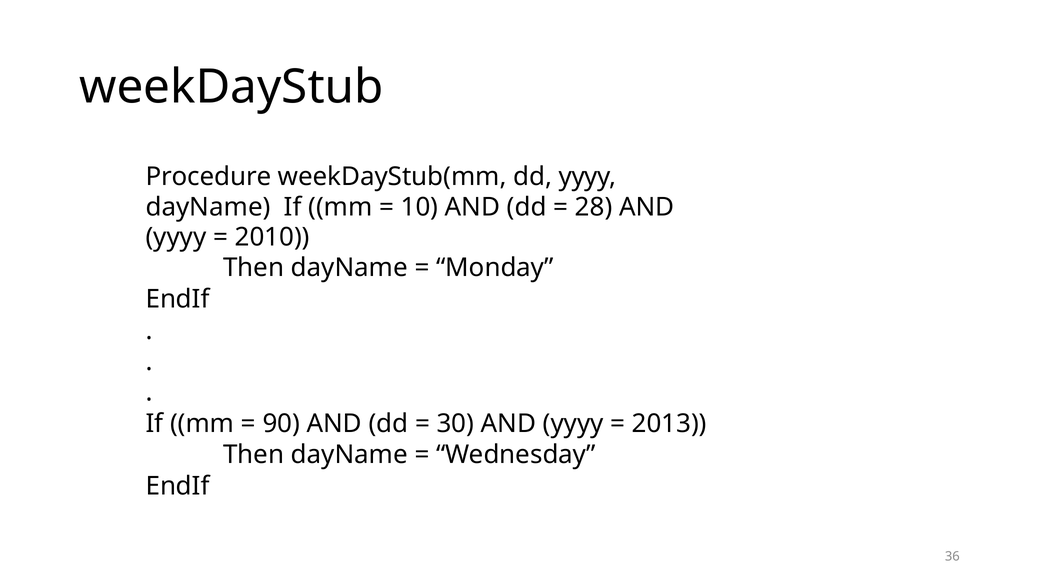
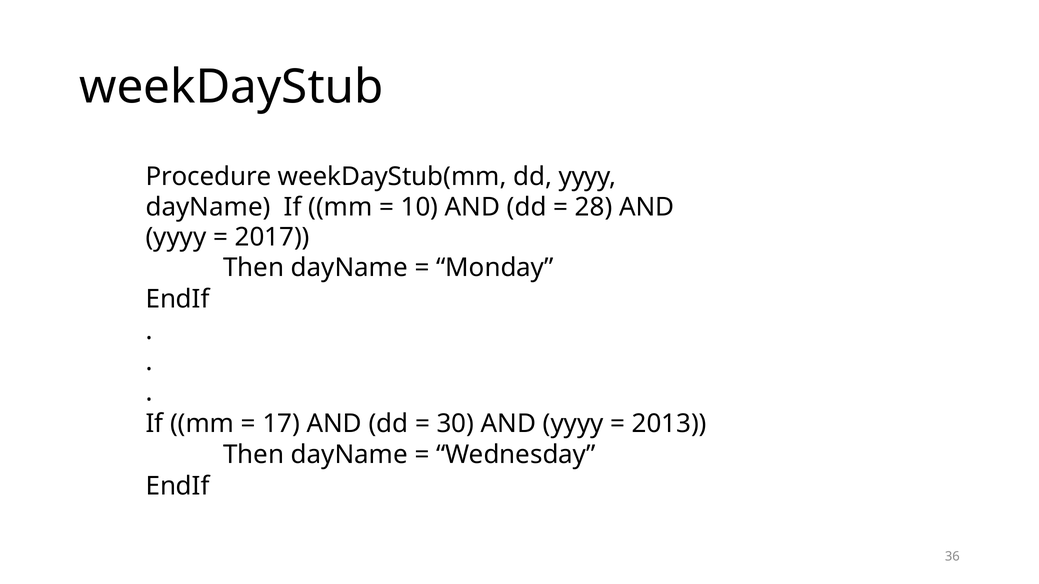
2010: 2010 -> 2017 (272, 238)
90: 90 -> 17 (281, 424)
